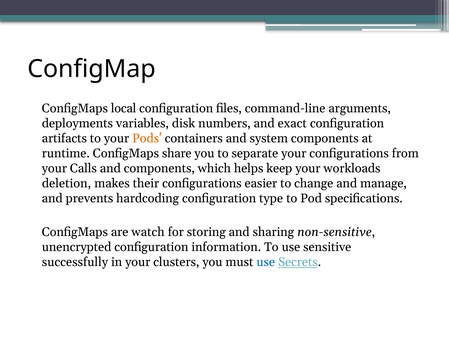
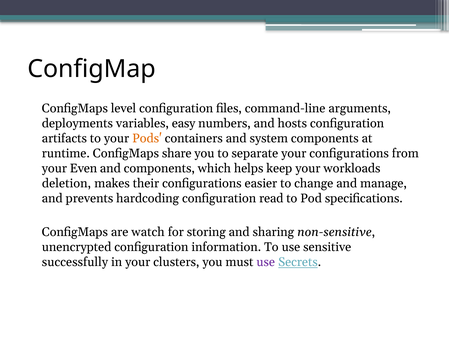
local: local -> level (124, 108)
disk: disk -> easy (184, 123)
exact: exact -> hosts (292, 123)
Calls: Calls -> Even (83, 168)
type: type -> read (271, 198)
use colour: blue -> purple (266, 262)
